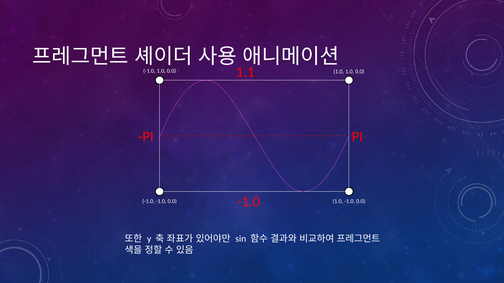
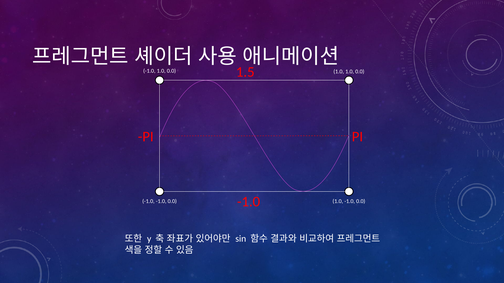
1.1: 1.1 -> 1.5 (245, 72)
